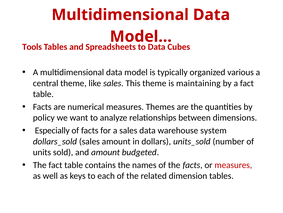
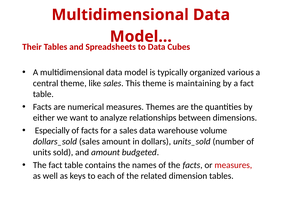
Tools: Tools -> Their (32, 47)
policy: policy -> either (44, 117)
system: system -> volume (214, 130)
